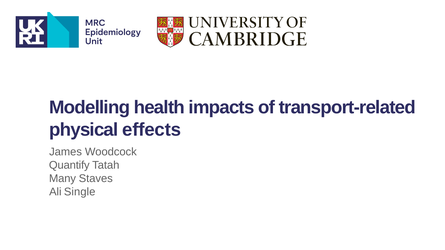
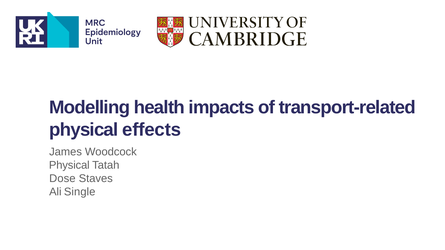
Quantify: Quantify -> Physical (69, 165)
Many: Many -> Dose (62, 179)
